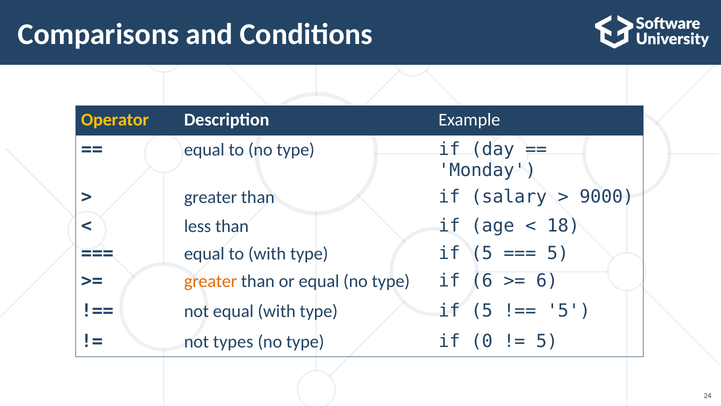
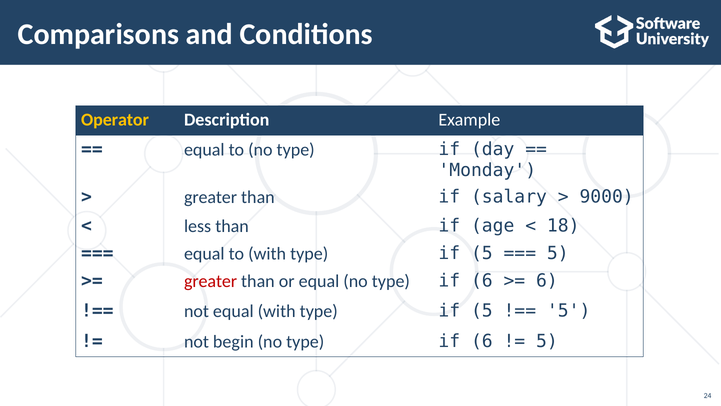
greater colour: orange -> red (211, 281)
types: types -> begin (233, 341)
0: 0 -> 6 (482, 341)
